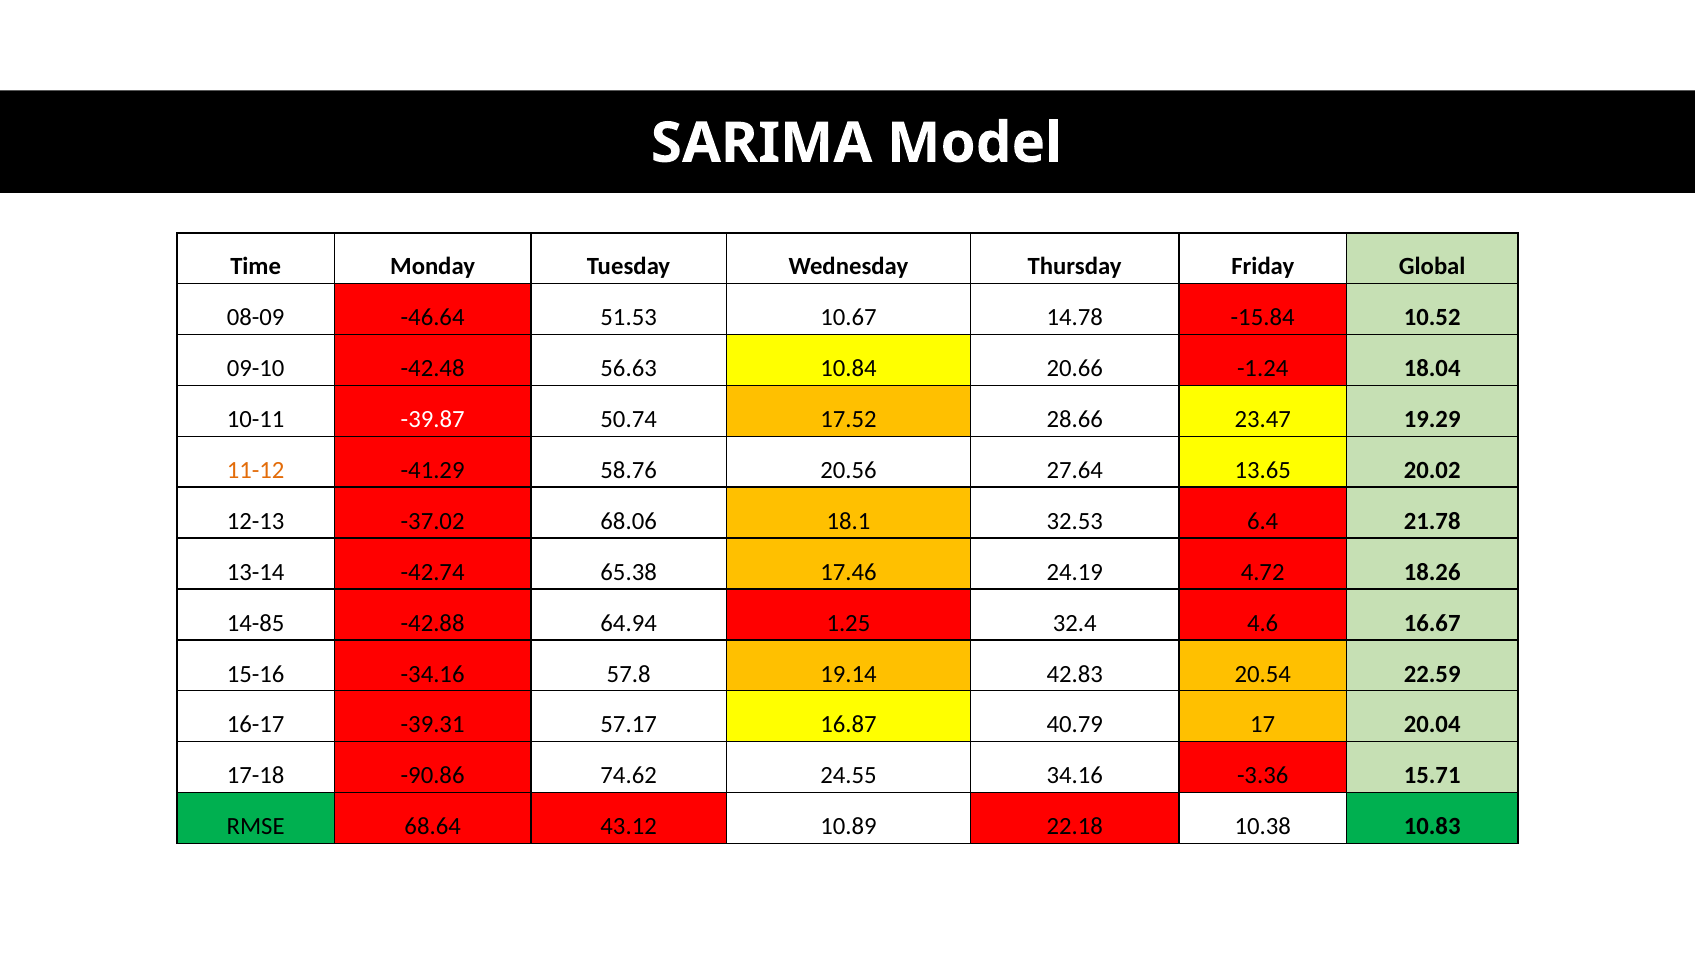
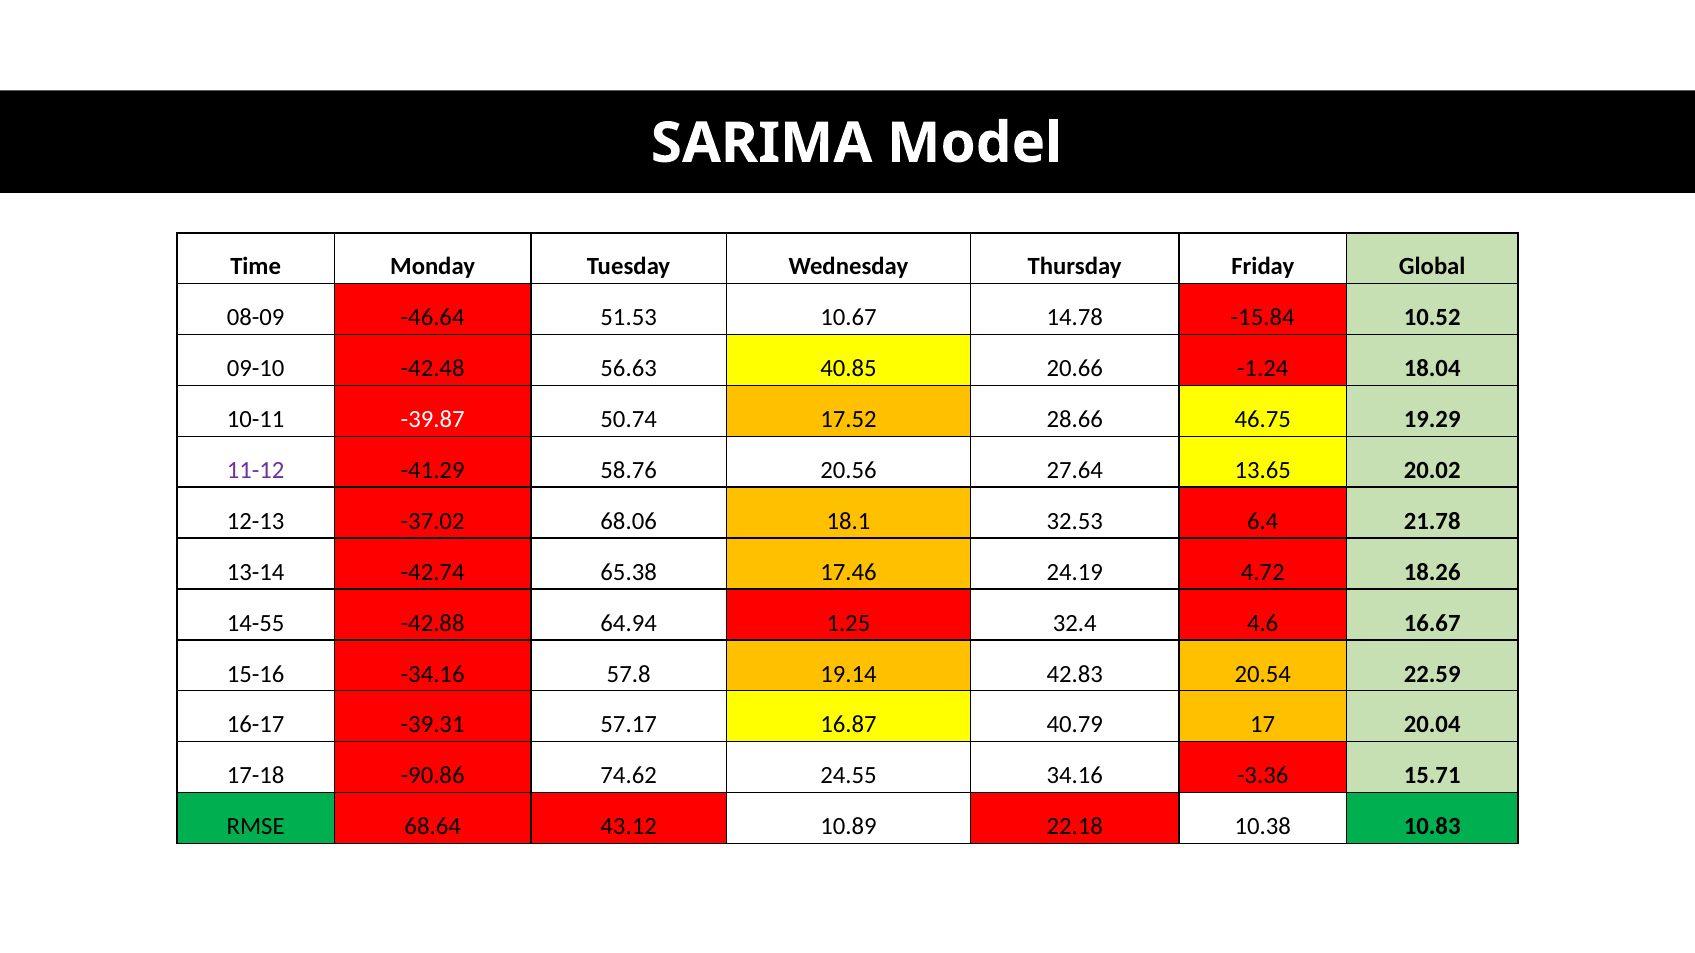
10.84: 10.84 -> 40.85 (848, 369)
23.47: 23.47 -> 46.75 (1263, 420)
11-12 colour: orange -> purple (256, 471)
14-85: 14-85 -> 14-55 (256, 623)
